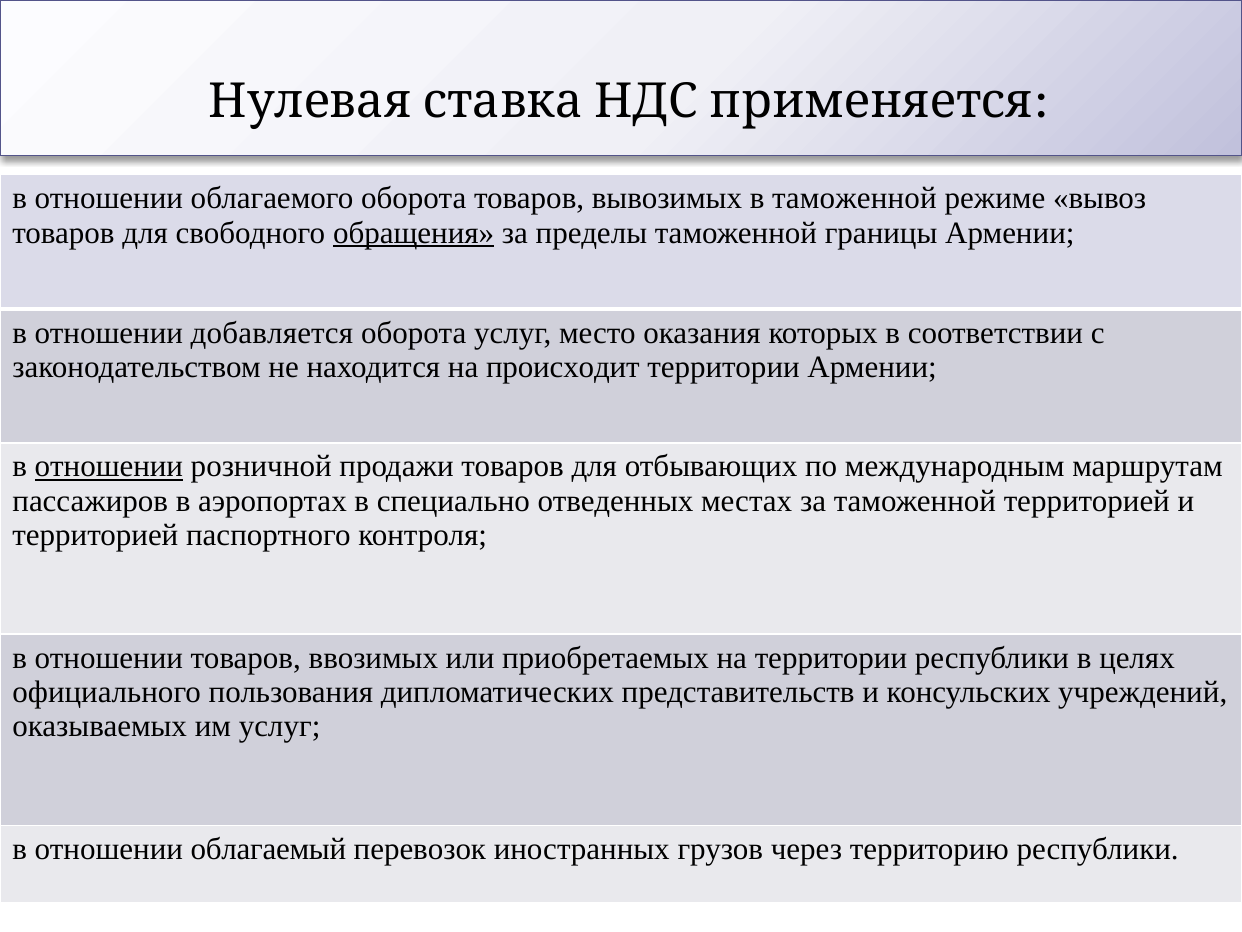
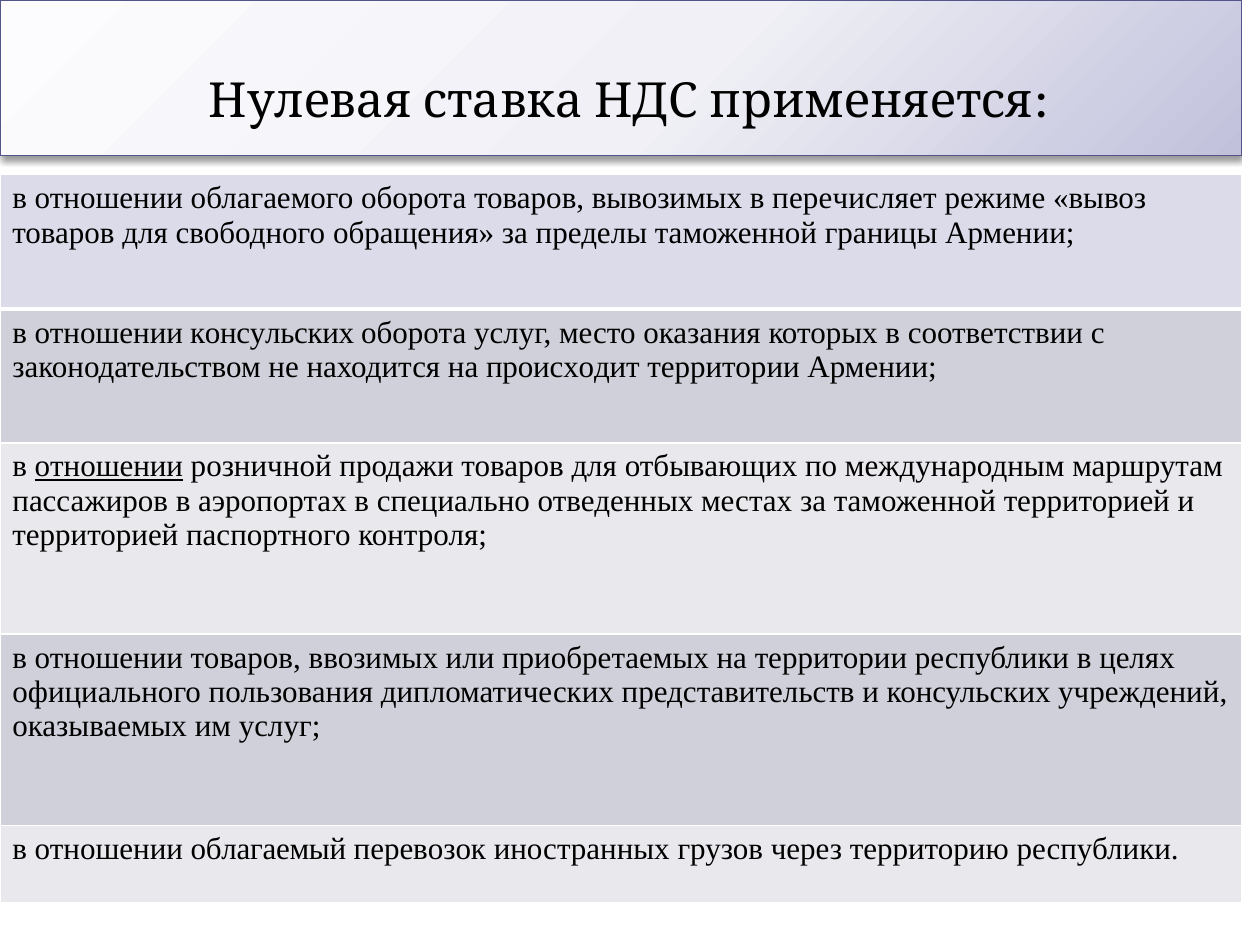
в таможенной: таможенной -> перечисляет (854, 198)
обращения underline: present -> none (414, 233)
отношении добавляется: добавляется -> консульских (272, 333)
